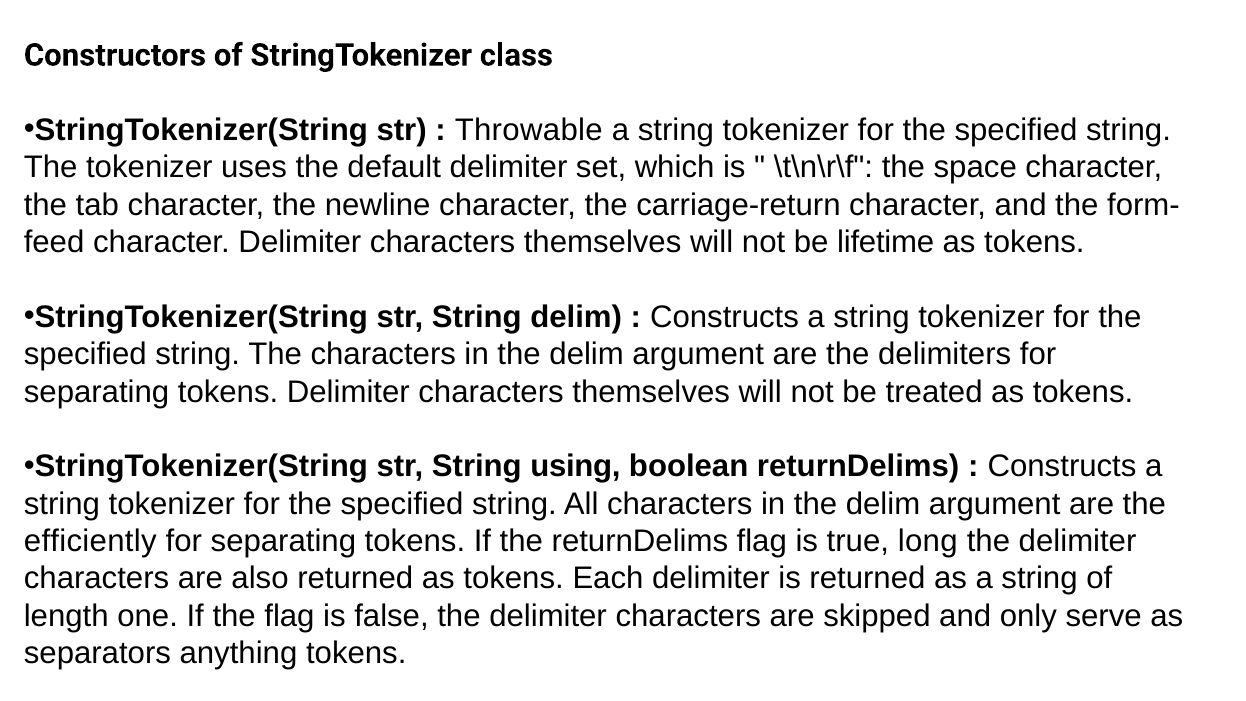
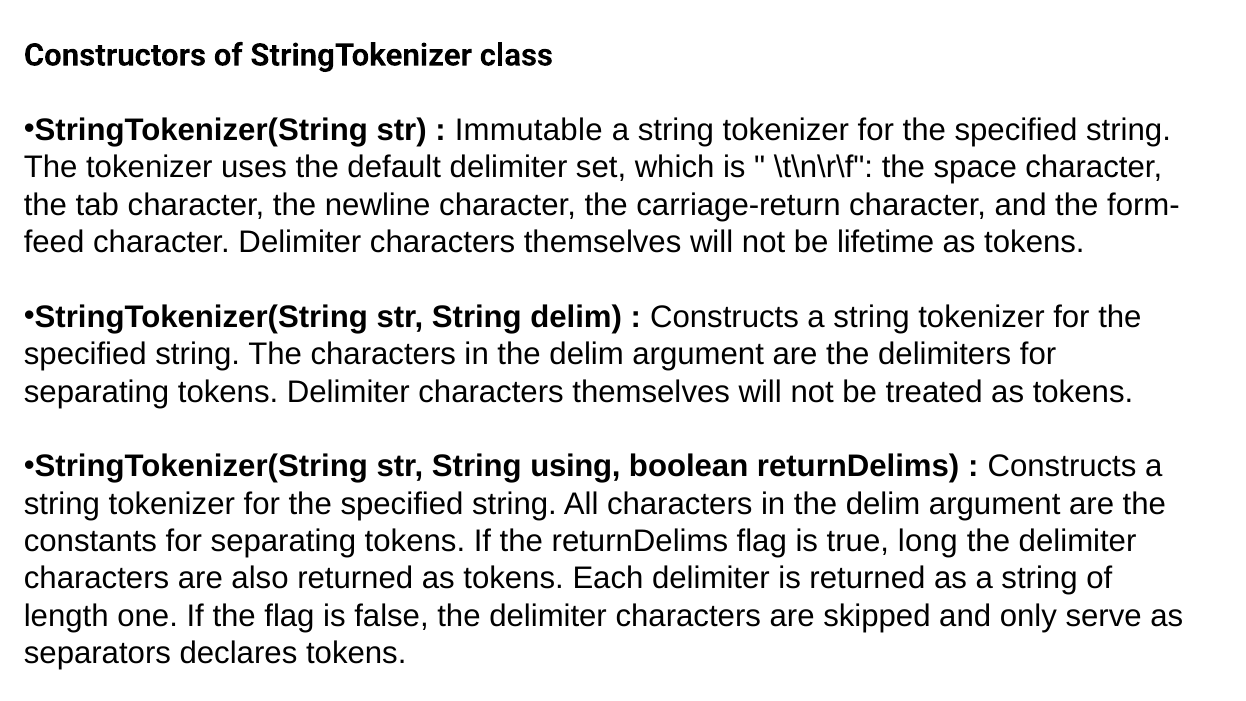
Throwable: Throwable -> Immutable (529, 130)
efficiently: efficiently -> constants (90, 541)
anything: anything -> declares (238, 653)
